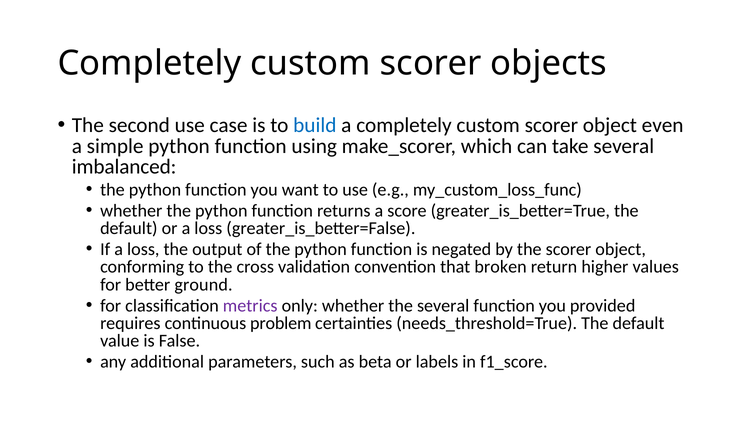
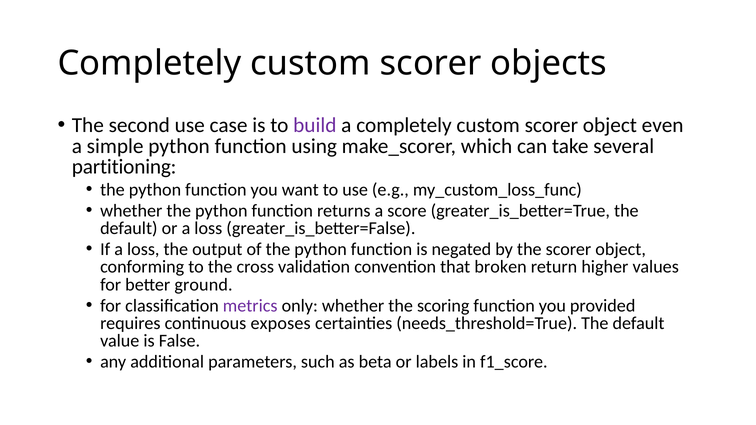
build colour: blue -> purple (315, 126)
imbalanced: imbalanced -> partitioning (124, 167)
the several: several -> scoring (443, 306)
problem: problem -> exposes (281, 323)
